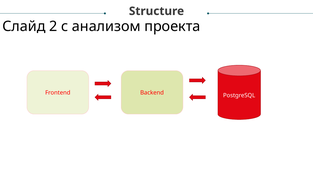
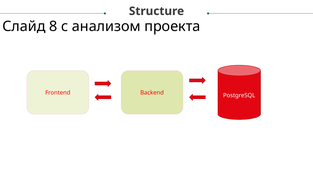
2: 2 -> 8 (53, 26)
